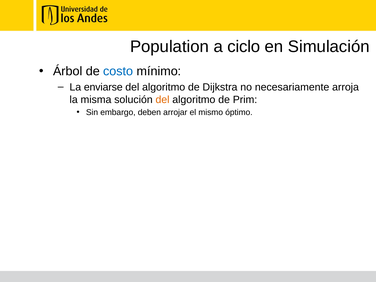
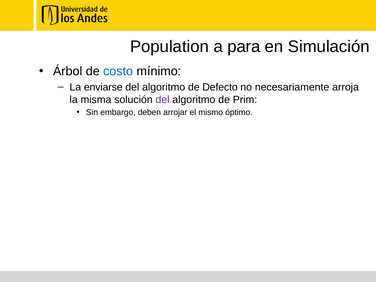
ciclo: ciclo -> para (244, 47)
Dijkstra: Dijkstra -> Defecto (220, 87)
del colour: orange -> purple (162, 100)
